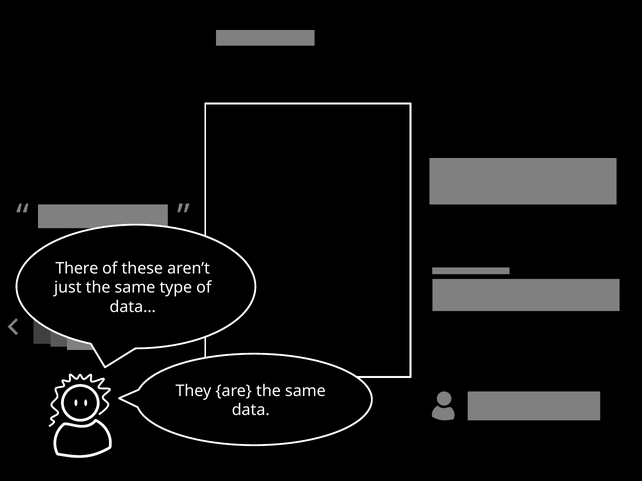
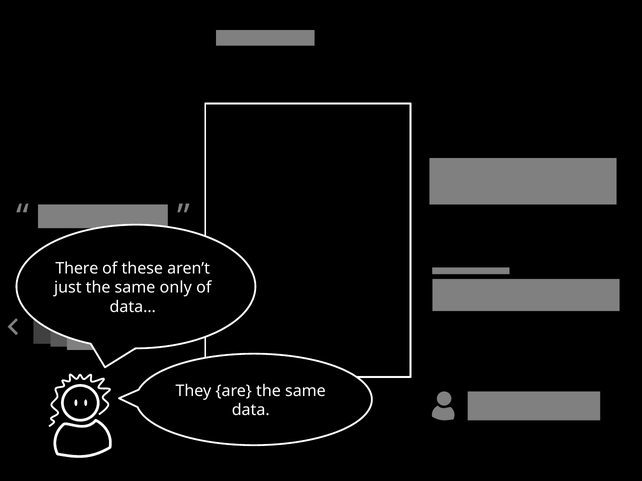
type: type -> only (176, 288)
